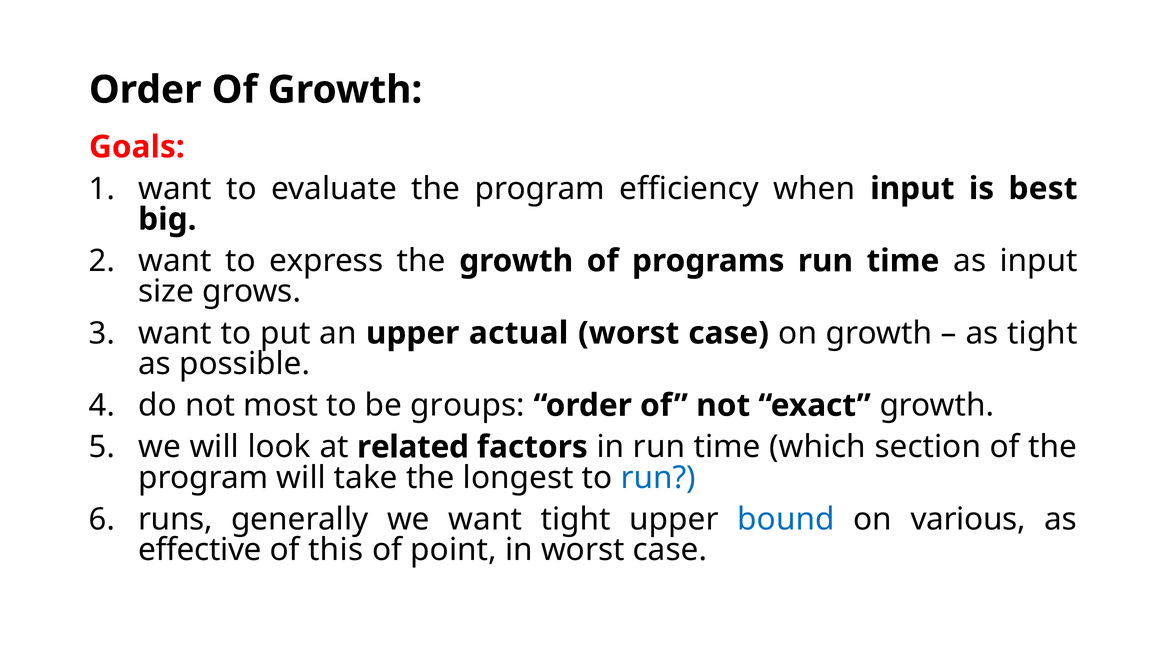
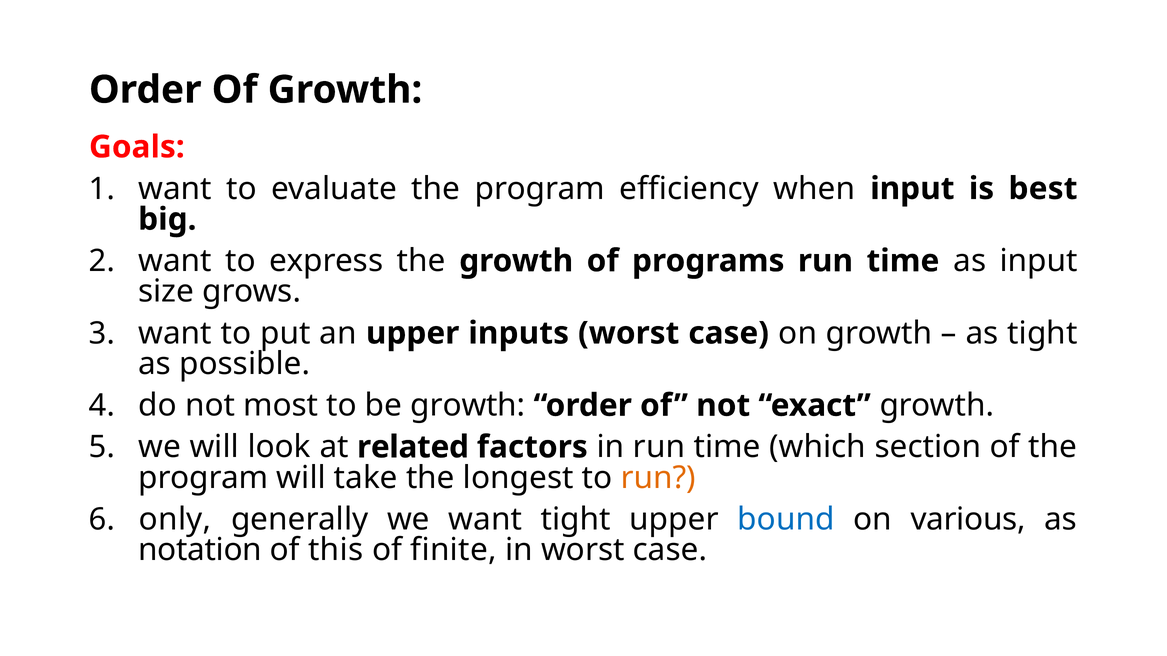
actual: actual -> inputs (519, 333)
be groups: groups -> growth (468, 406)
run colour: blue -> orange (658, 478)
runs: runs -> only (175, 520)
effective: effective -> notation (200, 550)
point: point -> finite (453, 550)
